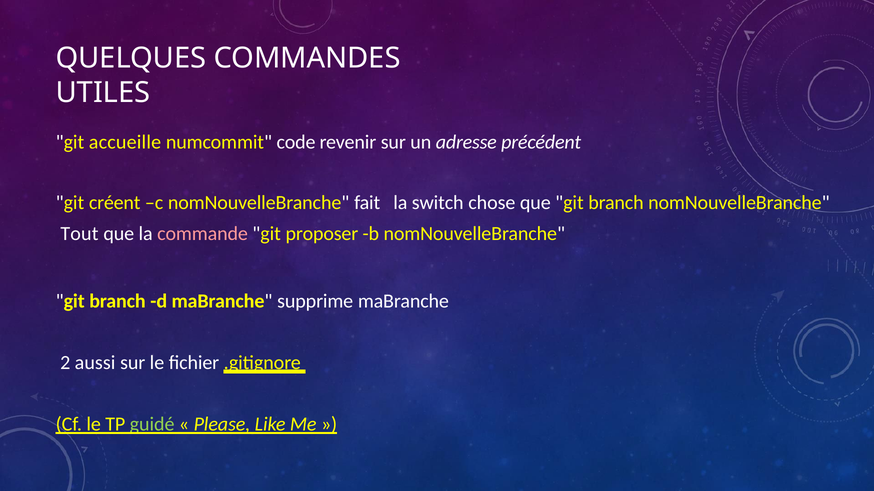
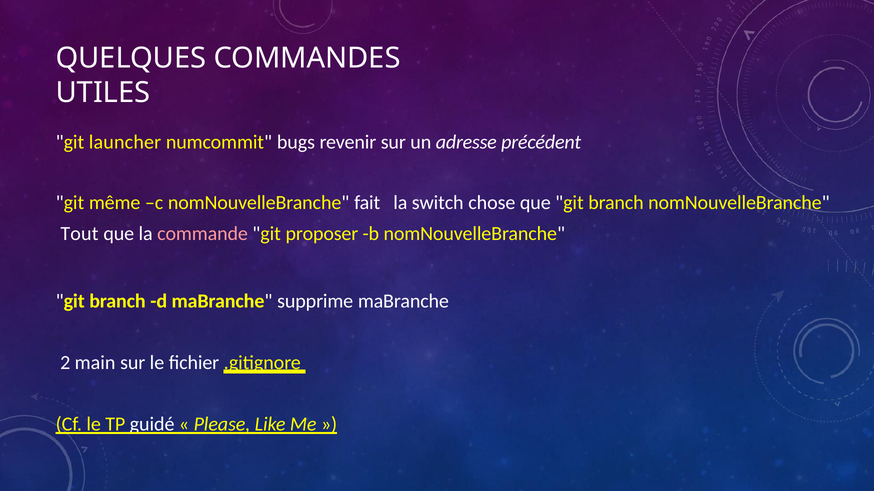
accueille: accueille -> launcher (125, 142)
code: code -> bugs (296, 142)
créent: créent -> même (115, 203)
aussi: aussi -> main (95, 363)
guidé colour: light green -> white (152, 425)
